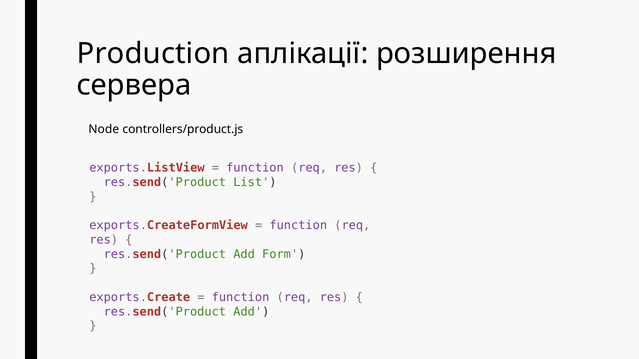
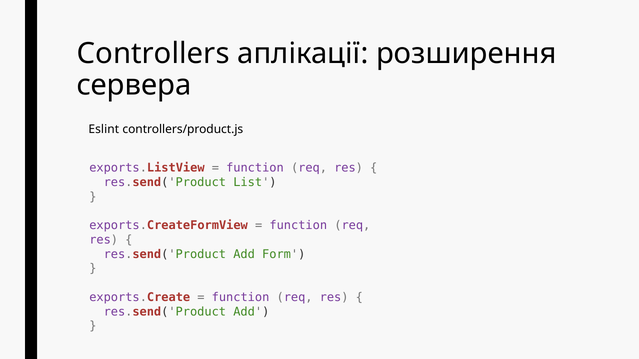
Production: Production -> Controllers (153, 54)
Node: Node -> Eslint (104, 129)
